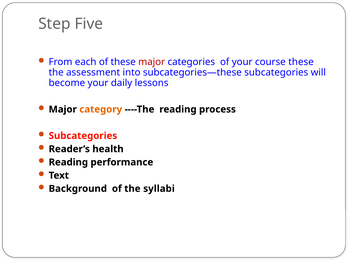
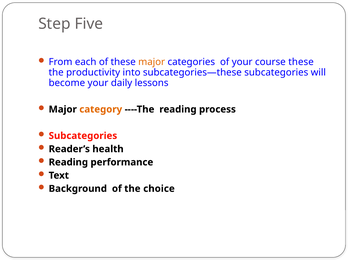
major colour: red -> orange (152, 62)
assessment: assessment -> productivity (93, 72)
syllabi: syllabi -> choice (159, 189)
